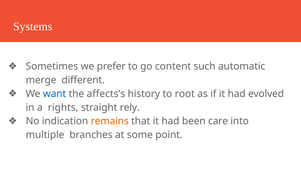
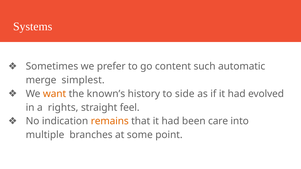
different: different -> simplest (83, 80)
want colour: blue -> orange (55, 94)
affects’s: affects’s -> known’s (106, 94)
root: root -> side (185, 94)
rely: rely -> feel (130, 108)
